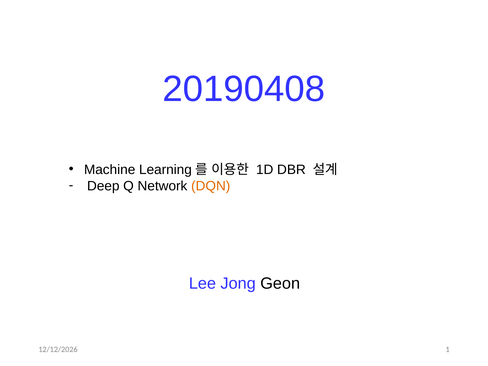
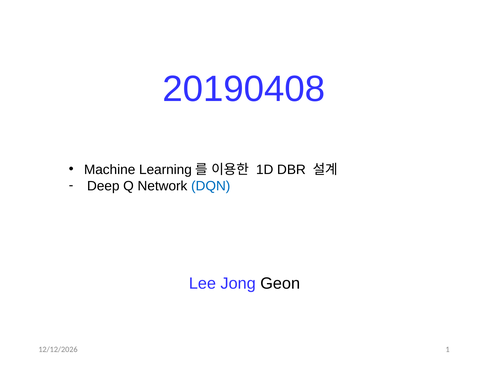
DQN colour: orange -> blue (211, 186)
